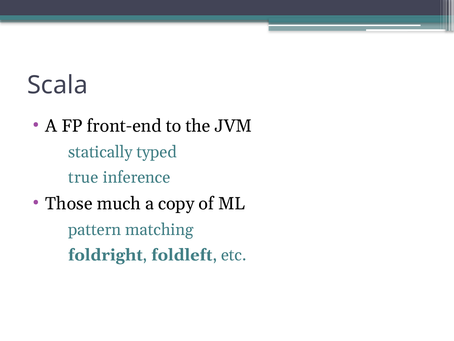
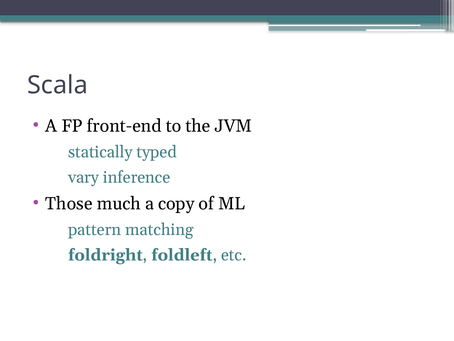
true: true -> vary (84, 177)
